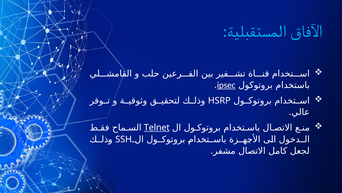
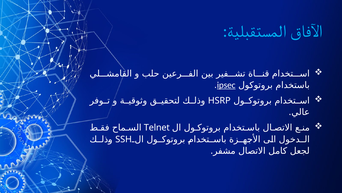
Telnet underline: present -> none (157, 127)
